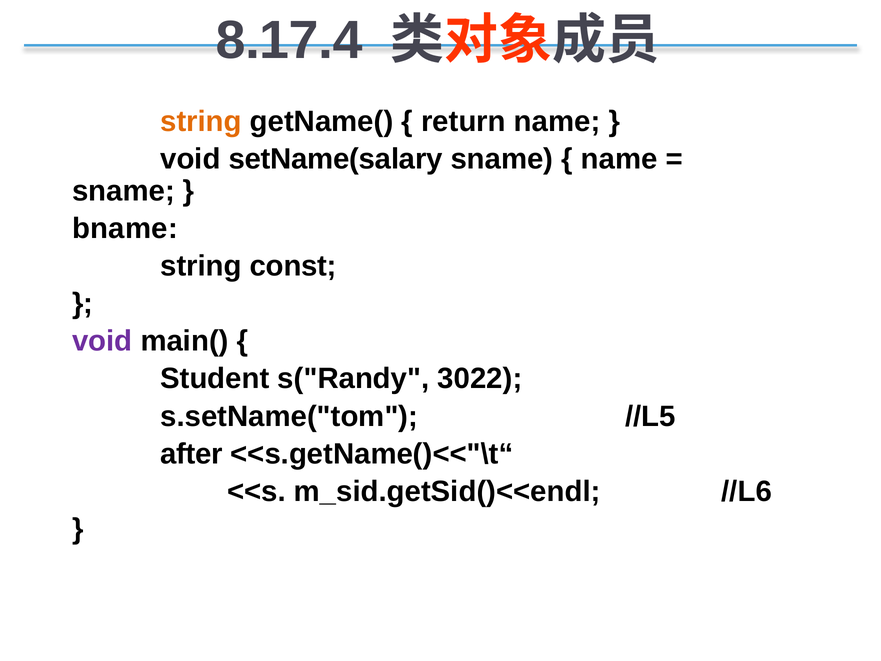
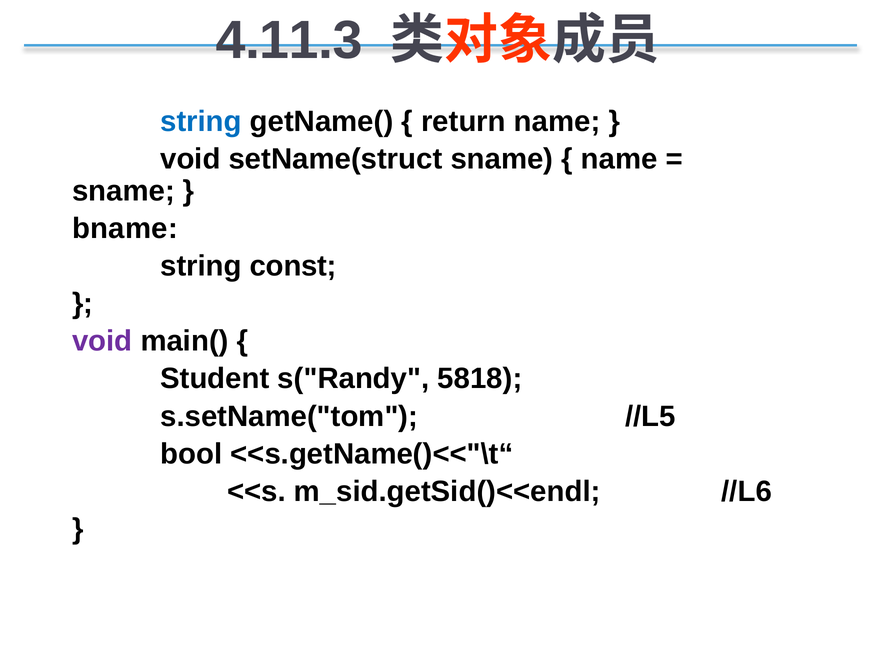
8.17.4: 8.17.4 -> 4.11.3 (289, 40)
string colour: orange -> blue (201, 122)
setName(salary: setName(salary -> setName(struct (335, 159)
3022: 3022 -> 5818 (480, 379)
after: after -> bool (191, 454)
